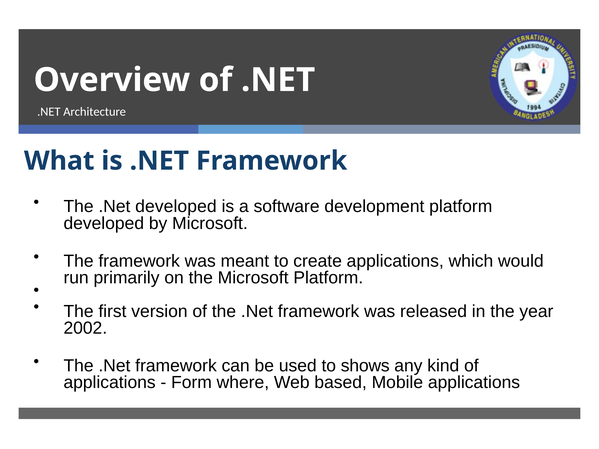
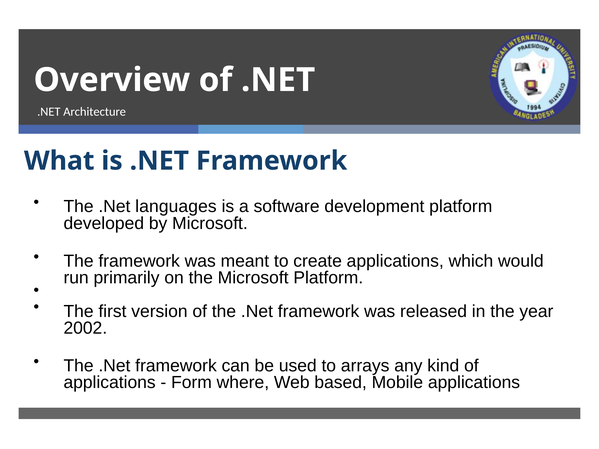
.Net developed: developed -> languages (176, 207)
shows: shows -> arrays (365, 366)
